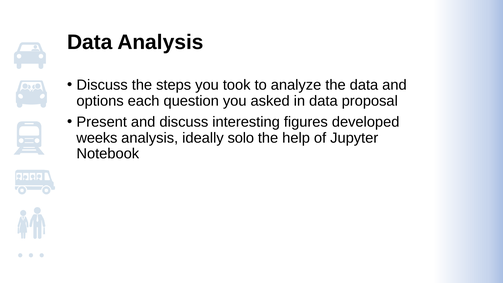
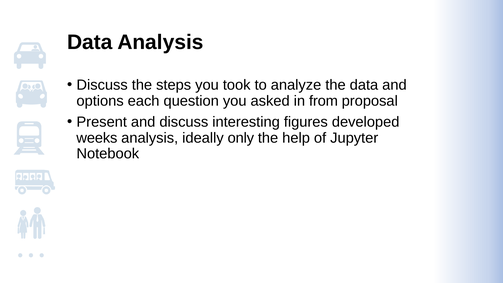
in data: data -> from (323, 101)
solo: solo -> only (241, 138)
